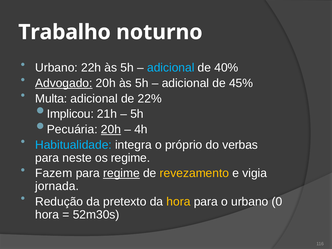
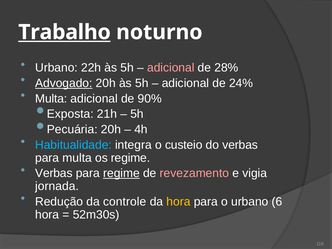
Trabalho underline: none -> present (65, 32)
adicional colour: light blue -> pink (171, 68)
40%: 40% -> 28% (226, 68)
45%: 45% -> 24% (241, 83)
22%: 22% -> 90% (150, 99)
Implicou: Implicou -> Exposta (70, 114)
20h underline: present -> none (111, 129)
próprio: próprio -> custeio (184, 145)
para neste: neste -> multa (77, 158)
Fazem: Fazem -> Verbas (54, 173)
revezamento colour: yellow -> pink (194, 173)
pretexto: pretexto -> controle (125, 202)
0: 0 -> 6 (277, 202)
